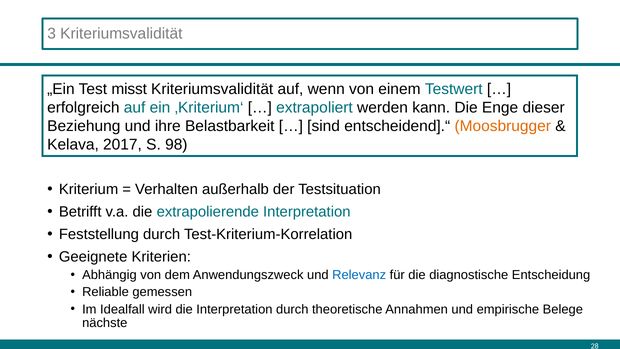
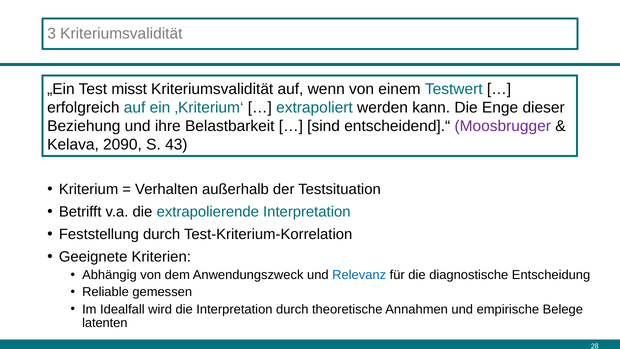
Moosbrugger colour: orange -> purple (503, 126)
2017: 2017 -> 2090 (122, 145)
98: 98 -> 43 (176, 145)
nächste: nächste -> latenten (105, 323)
